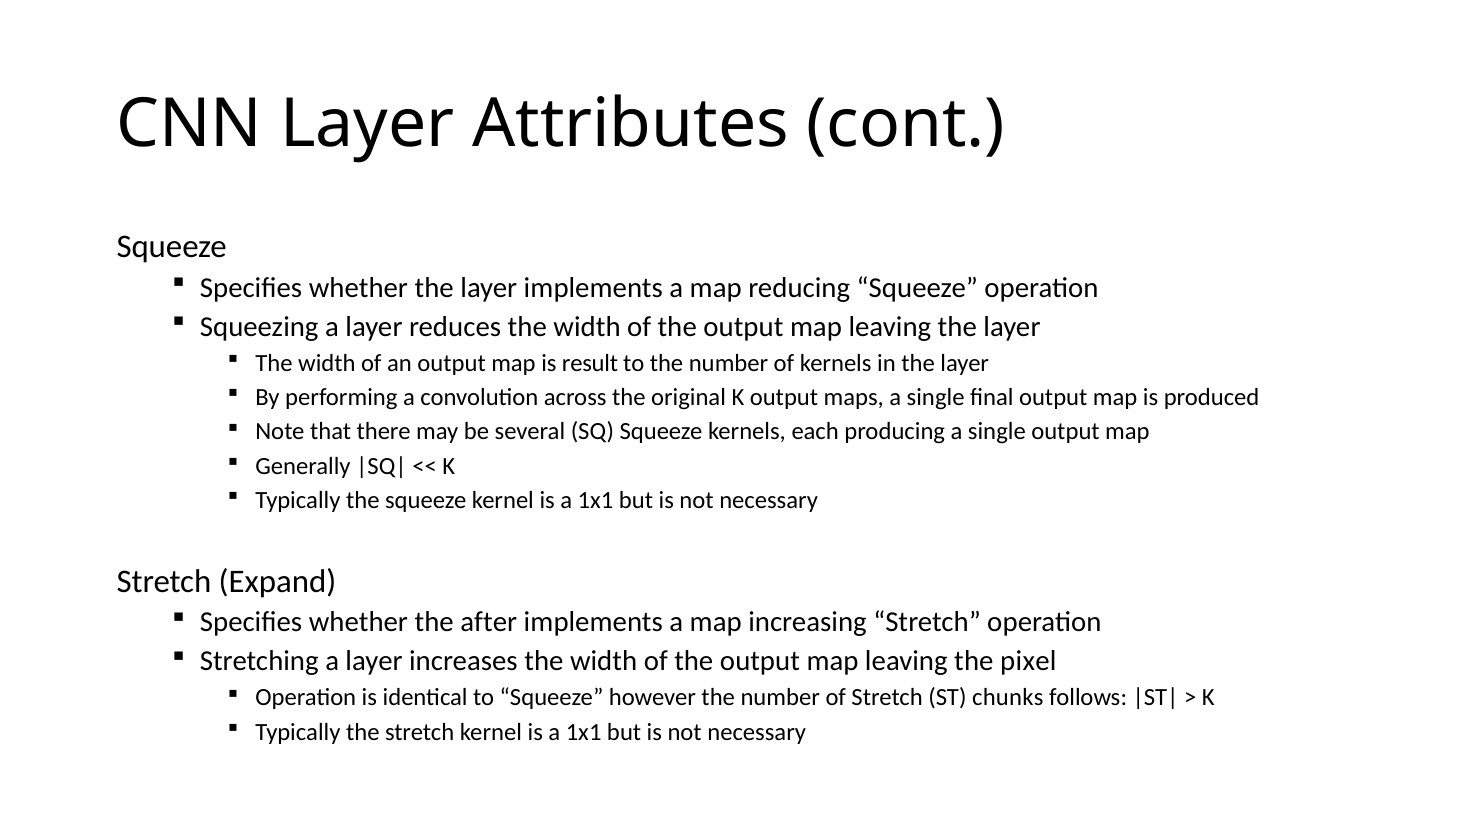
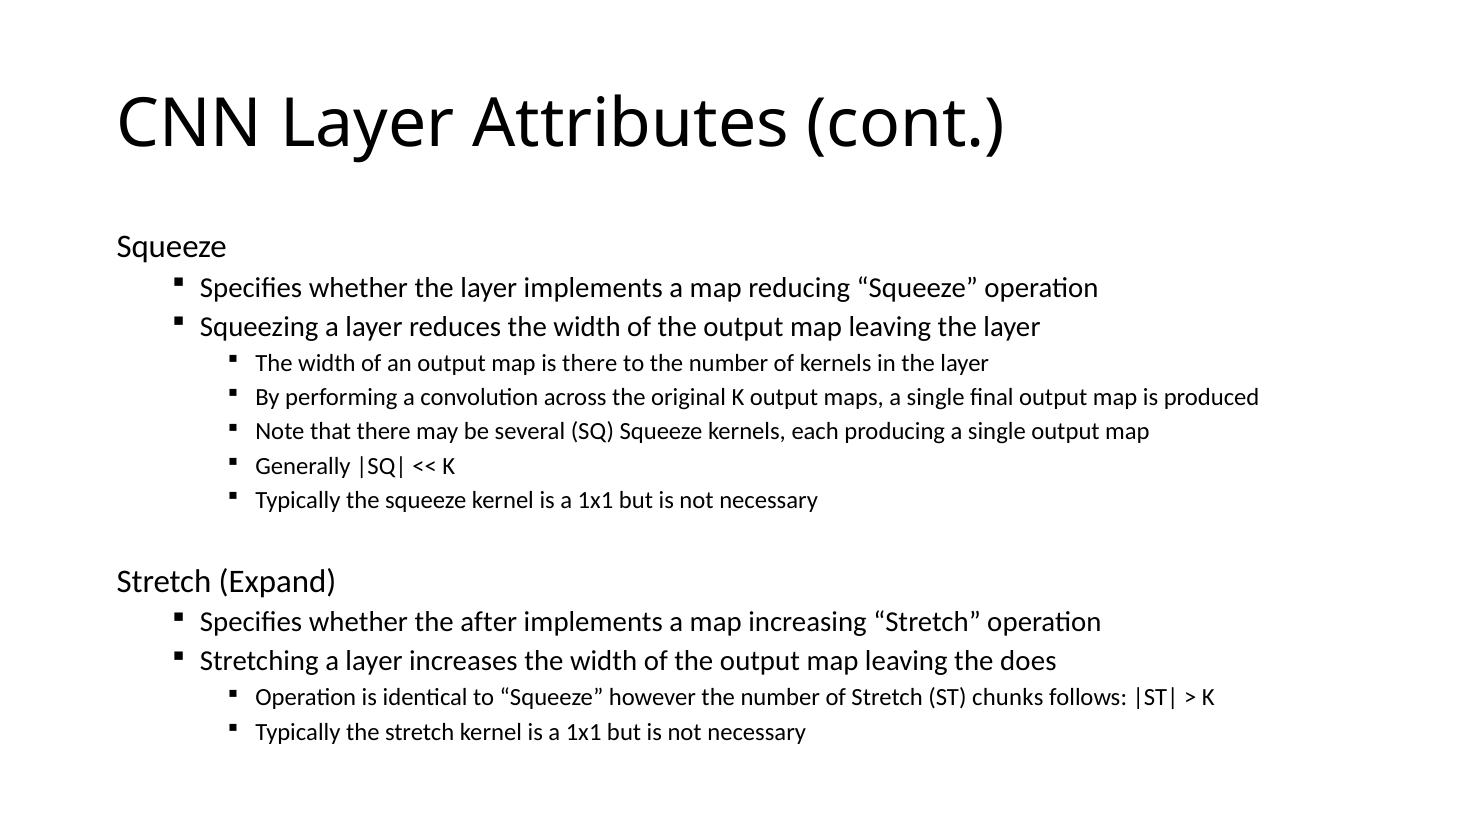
is result: result -> there (590, 363)
pixel: pixel -> does (1028, 661)
